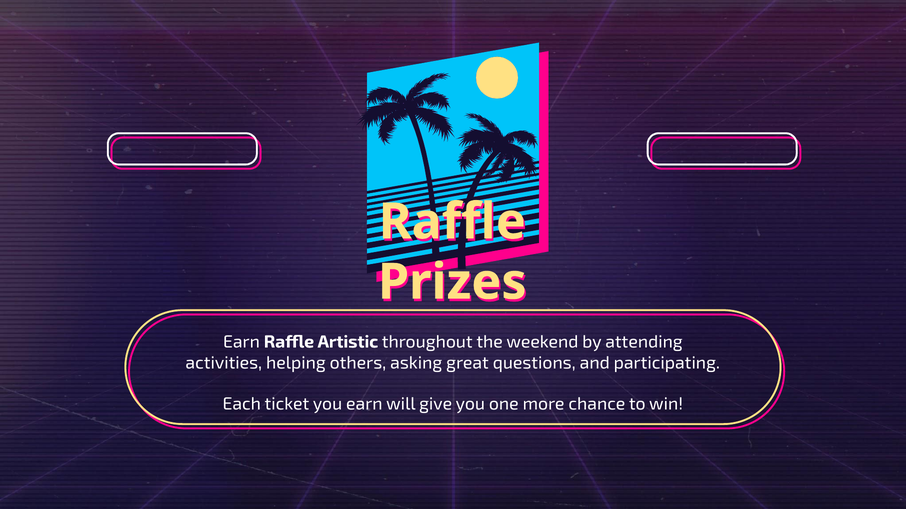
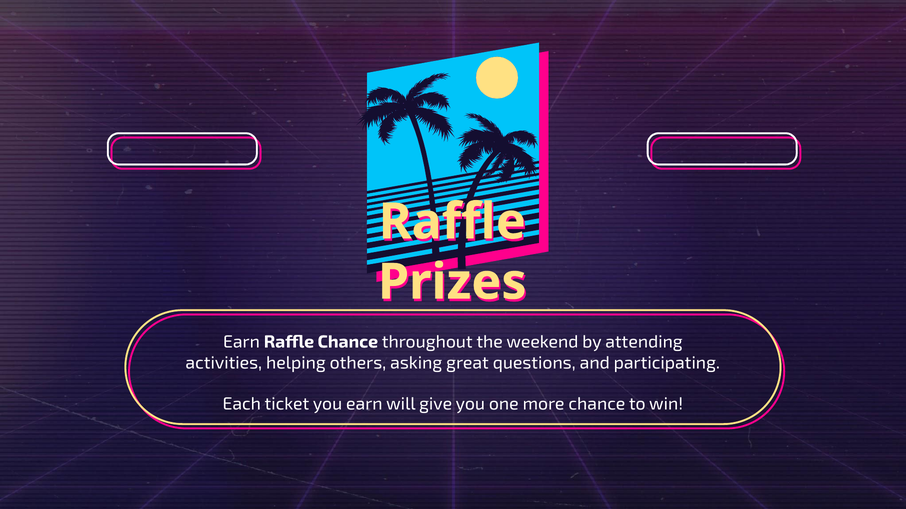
Raffle Artistic: Artistic -> Chance (348, 342)
